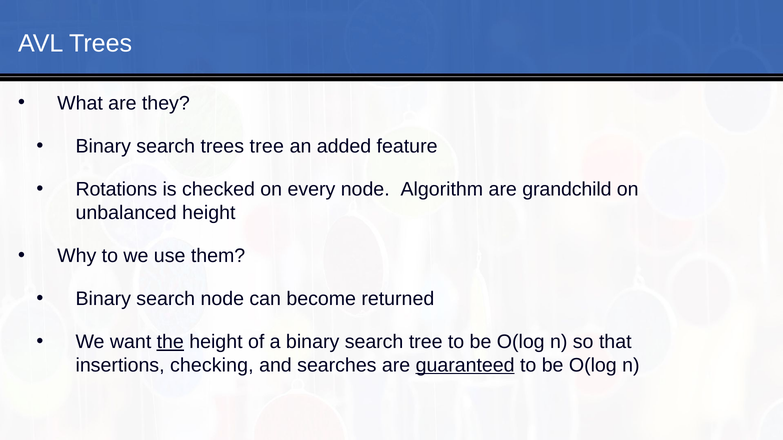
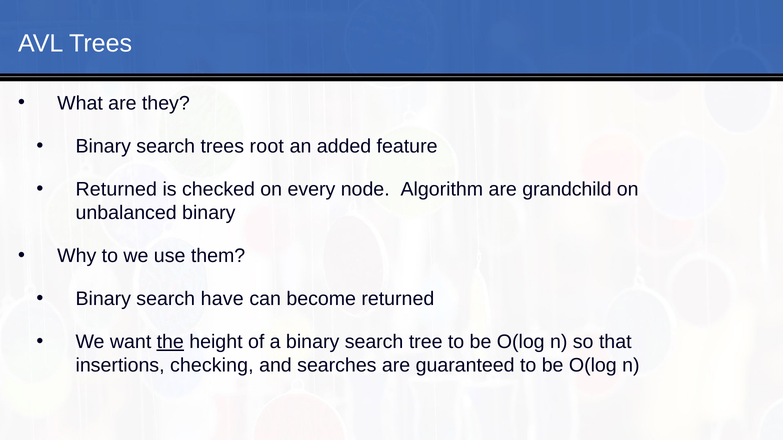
trees tree: tree -> root (267, 146)
Rotations: Rotations -> Returned (116, 189)
unbalanced height: height -> binary (209, 213)
search node: node -> have (222, 299)
guaranteed underline: present -> none (465, 366)
